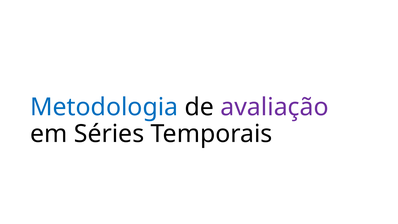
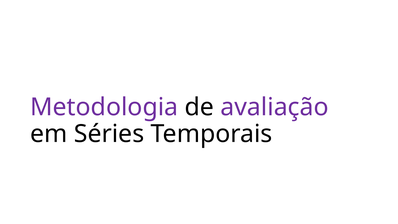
Metodologia colour: blue -> purple (104, 107)
